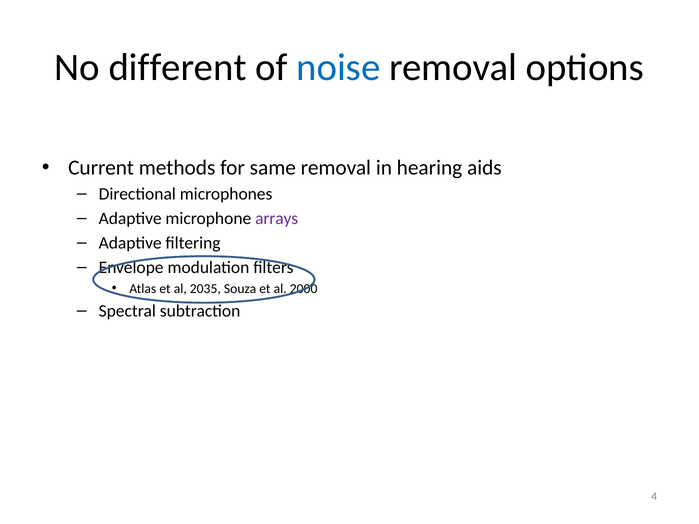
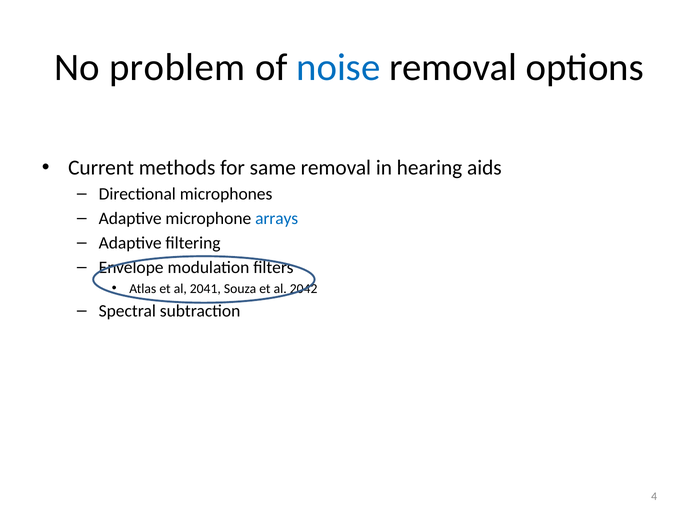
different: different -> problem (177, 67)
arrays colour: purple -> blue (277, 219)
2035: 2035 -> 2041 (205, 289)
2000: 2000 -> 2042 (304, 289)
